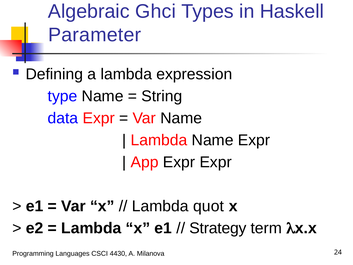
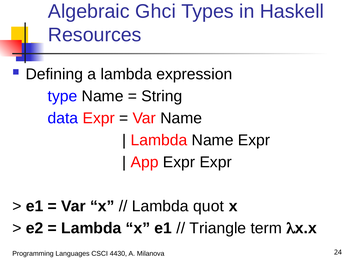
Parameter: Parameter -> Resources (95, 35)
Strategy: Strategy -> Triangle (218, 228)
